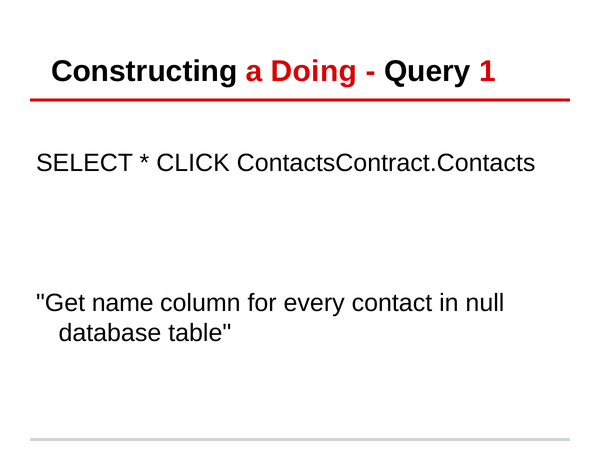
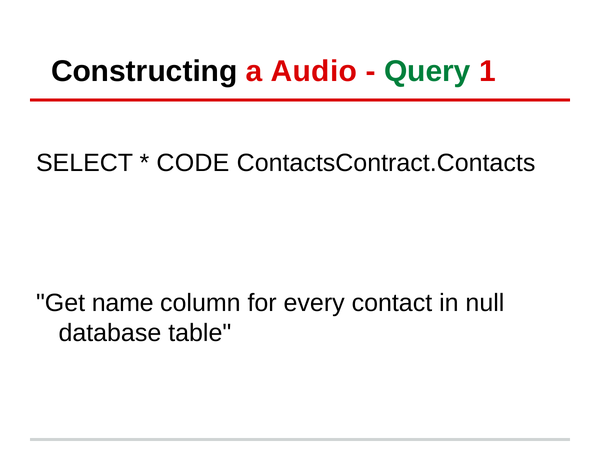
Doing: Doing -> Audio (314, 71)
Query colour: black -> green (427, 71)
CLICK: CLICK -> CODE (193, 163)
